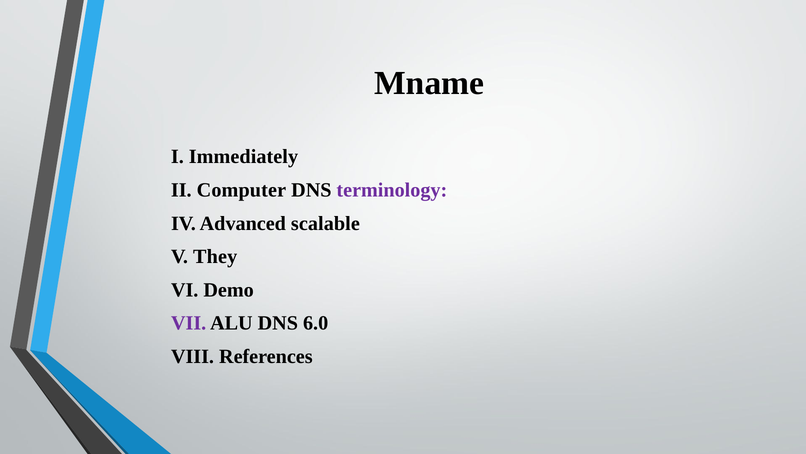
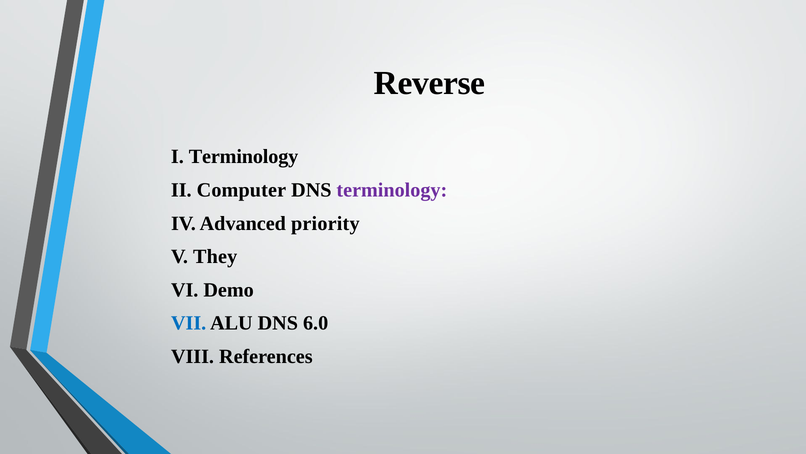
Mname: Mname -> Reverse (429, 83)
I Immediately: Immediately -> Terminology (244, 157)
scalable: scalable -> priority (325, 223)
VII colour: purple -> blue (189, 323)
